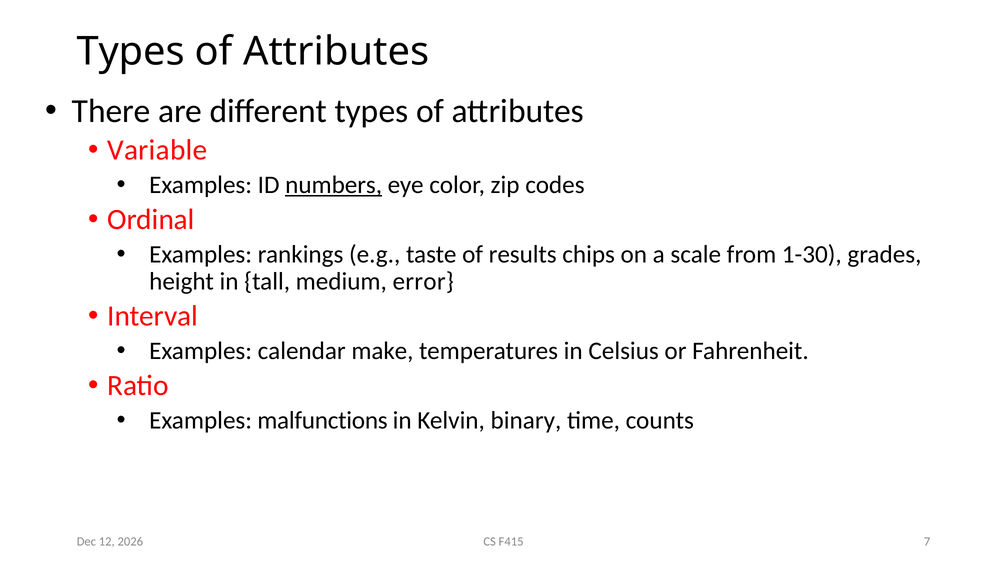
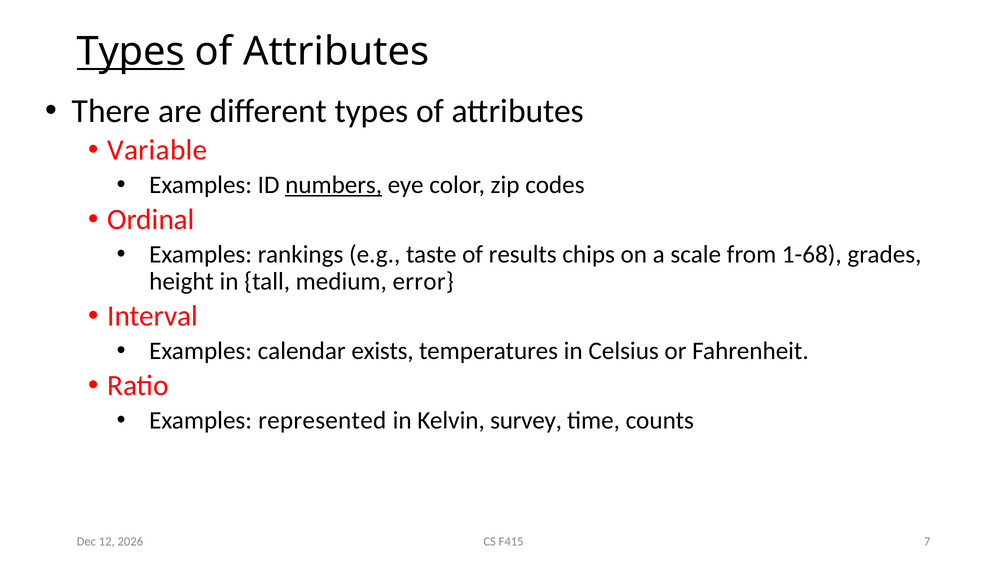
Types underline: none -> present (131, 52)
1-30: 1-30 -> 1-68 (812, 254)
make: make -> exists (382, 351)
malfunctions: malfunctions -> represented (322, 420)
binary: binary -> survey (526, 420)
